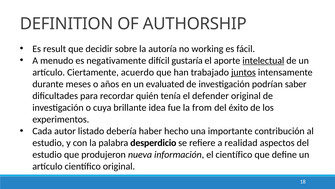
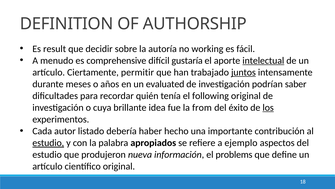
negativamente: negativamente -> comprehensive (116, 60)
acuerdo: acuerdo -> permitir (137, 72)
defender: defender -> following (211, 96)
los underline: none -> present (268, 107)
estudio underline: none -> present (48, 142)
desperdicio: desperdicio -> apropiados (153, 142)
realidad: realidad -> ejemplo (241, 142)
el científico: científico -> problems (234, 154)
